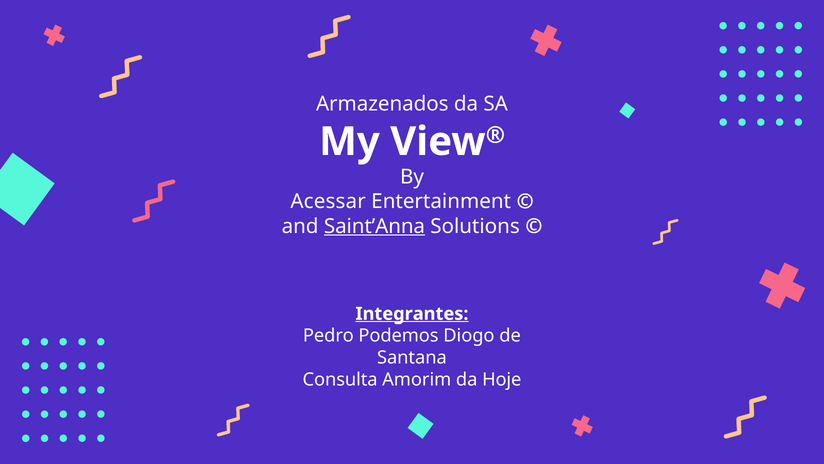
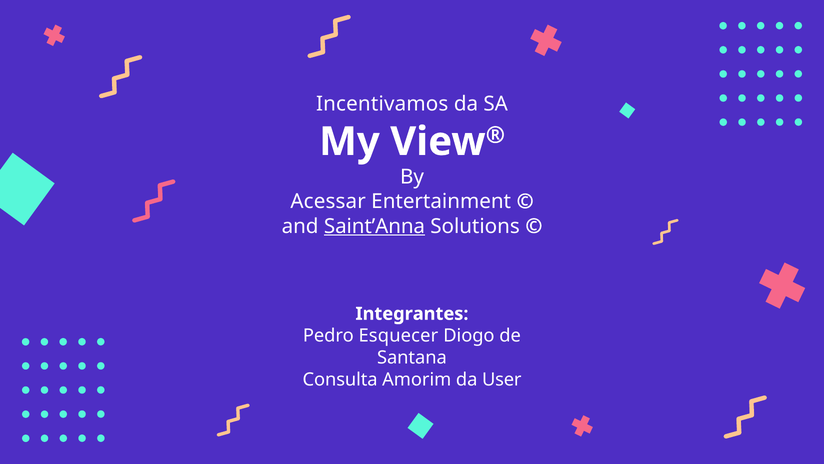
Armazenados: Armazenados -> Incentivamos (382, 104)
Integrantes underline: present -> none (412, 313)
Podemos: Podemos -> Esquecer (398, 335)
Hoje: Hoje -> User (502, 379)
